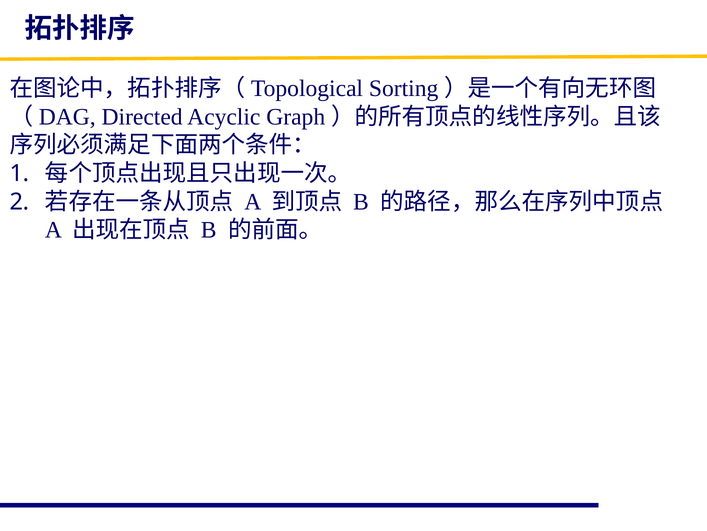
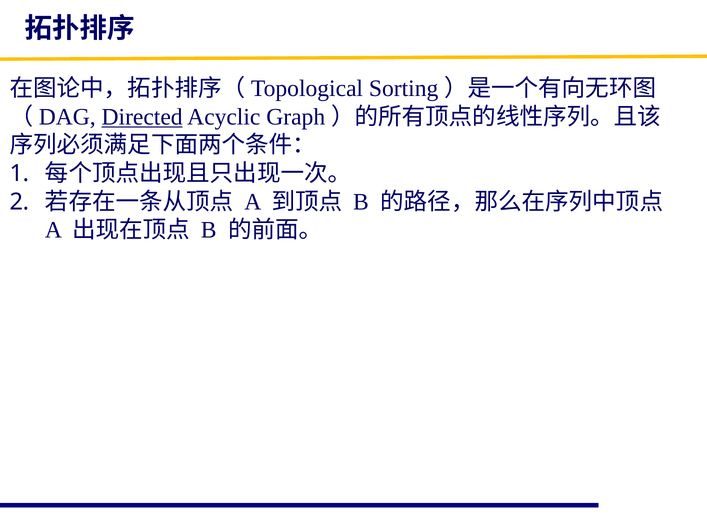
Directed underline: none -> present (142, 117)
